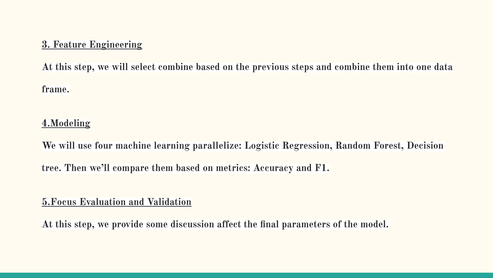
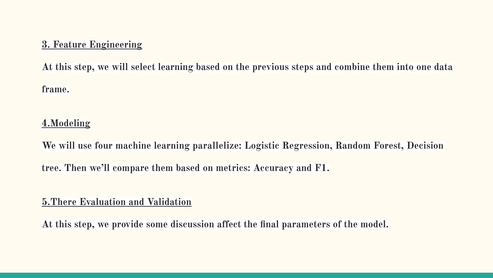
select combine: combine -> learning (176, 67)
5.Focus: 5.Focus -> 5.There (59, 202)
